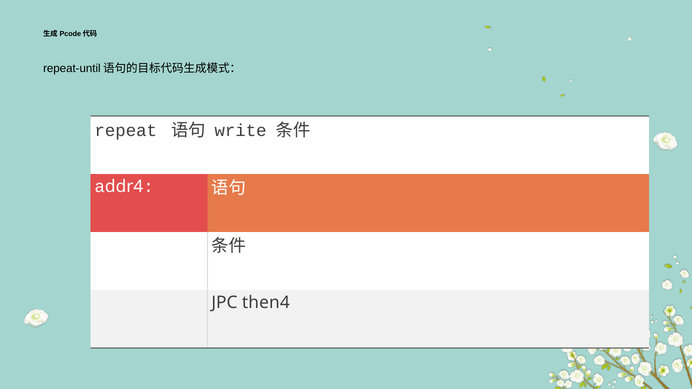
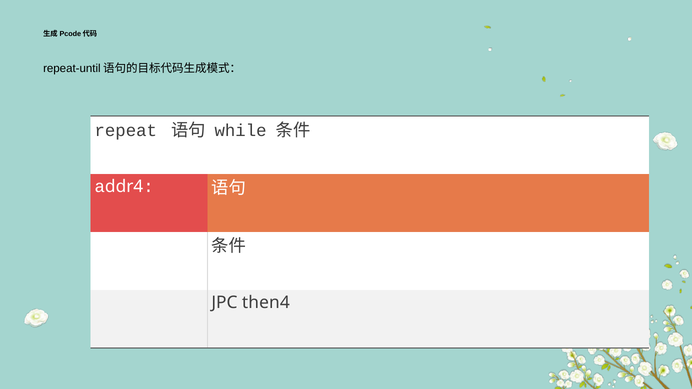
write: write -> while (241, 130)
